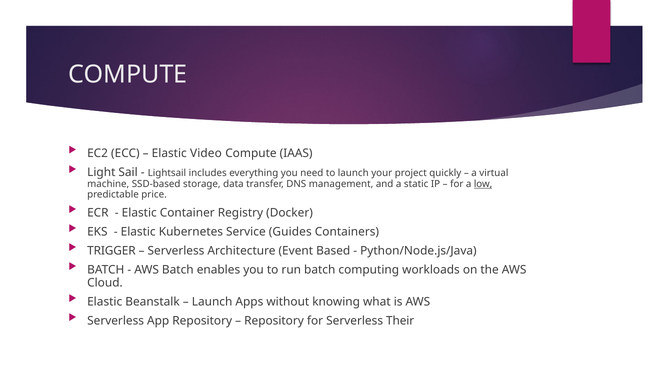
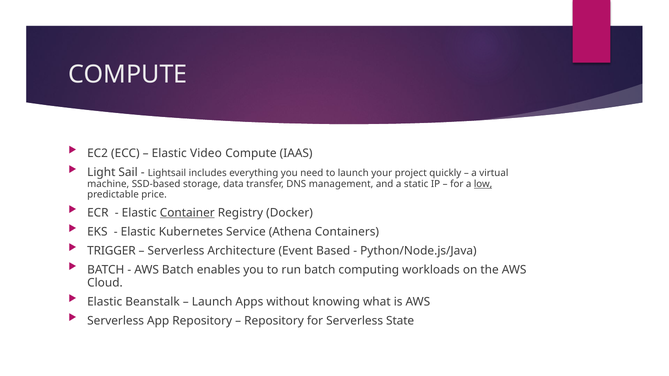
Container underline: none -> present (187, 213)
Guides: Guides -> Athena (290, 232)
Their: Their -> State (400, 321)
